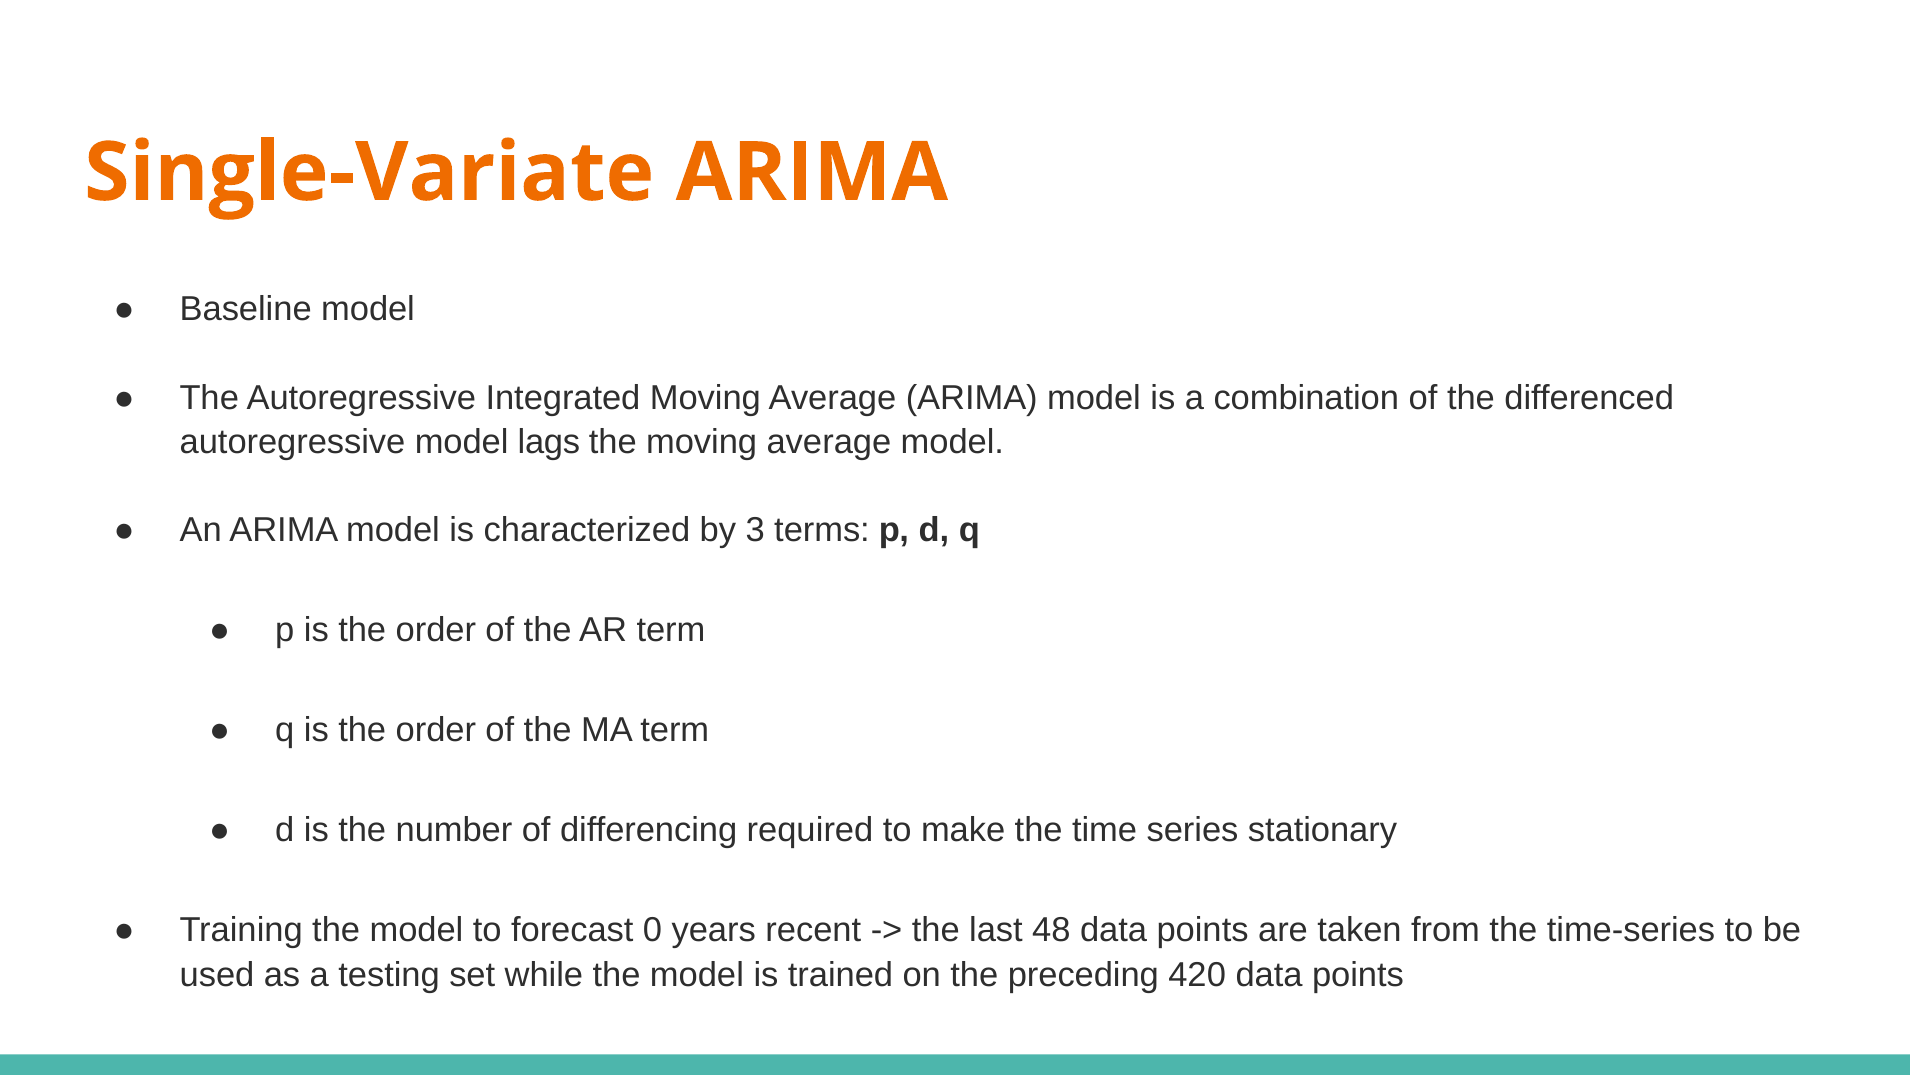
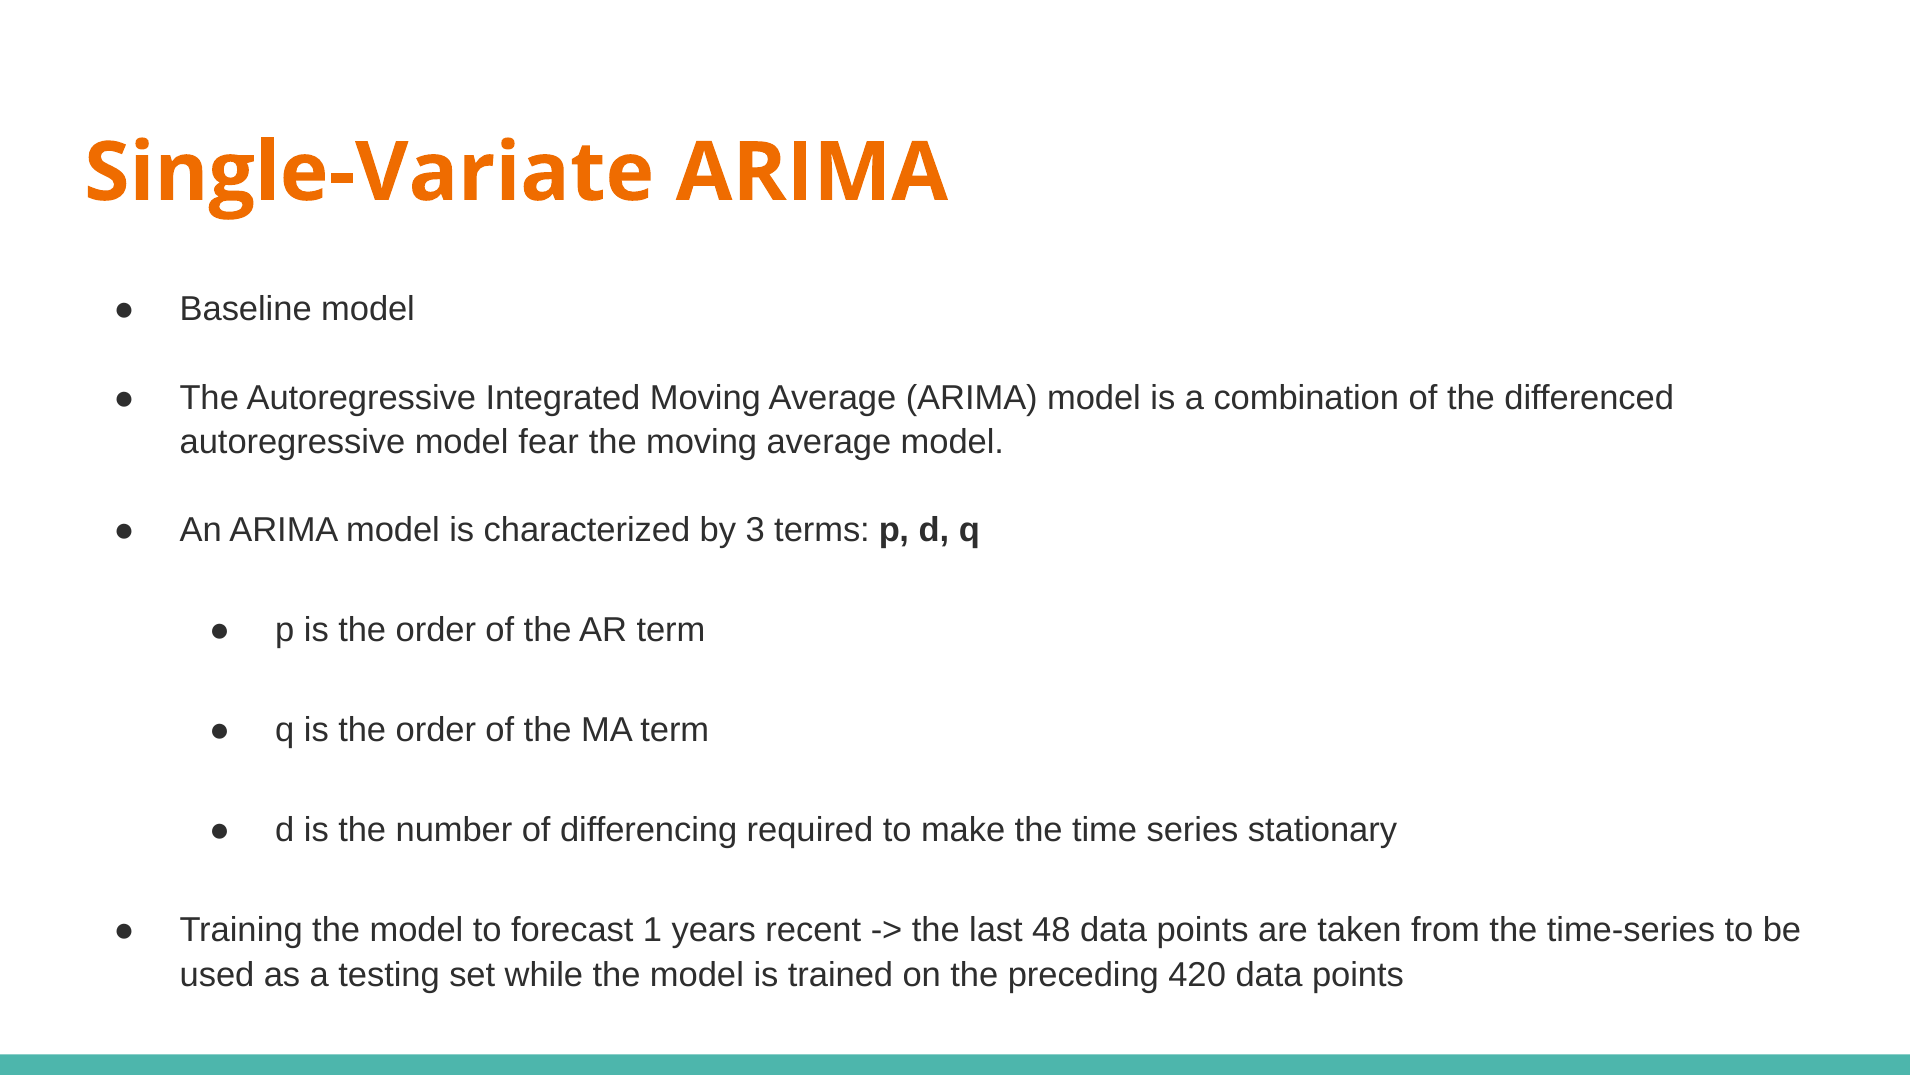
lags: lags -> fear (549, 442)
0: 0 -> 1 (653, 930)
